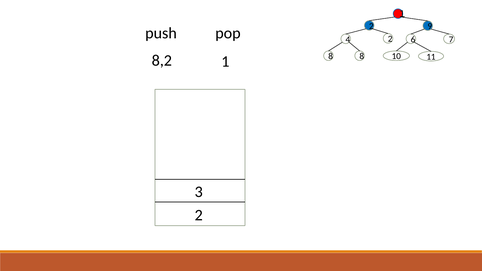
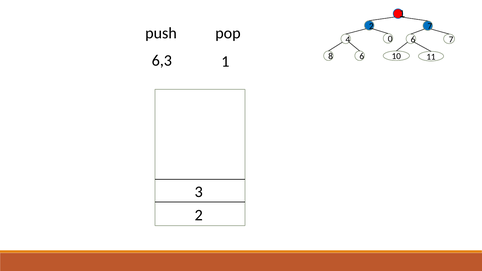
2 9: 9 -> 7 (430, 26)
4 2: 2 -> 0 (390, 39)
8 8: 8 -> 6 (362, 56)
8,2: 8,2 -> 6,3 (162, 61)
